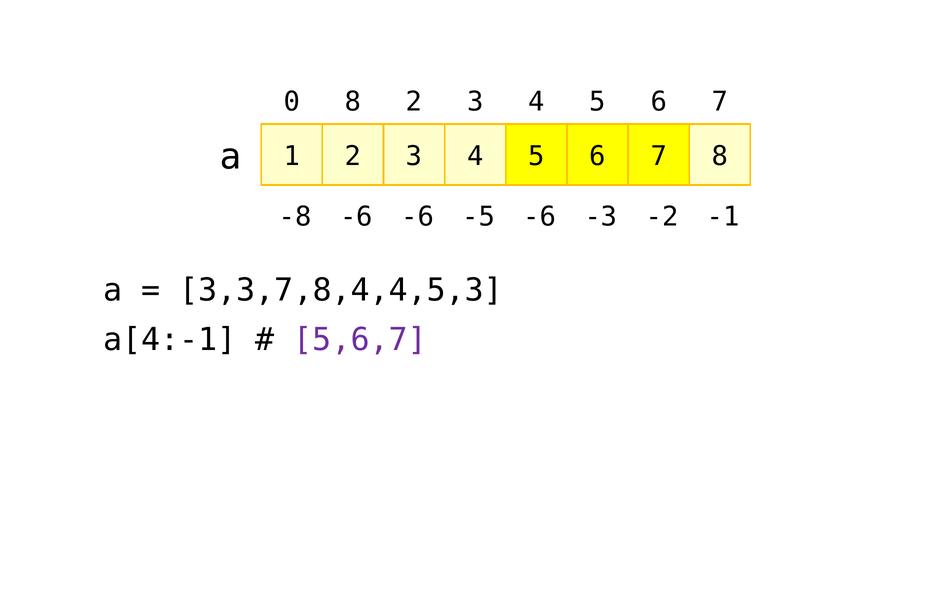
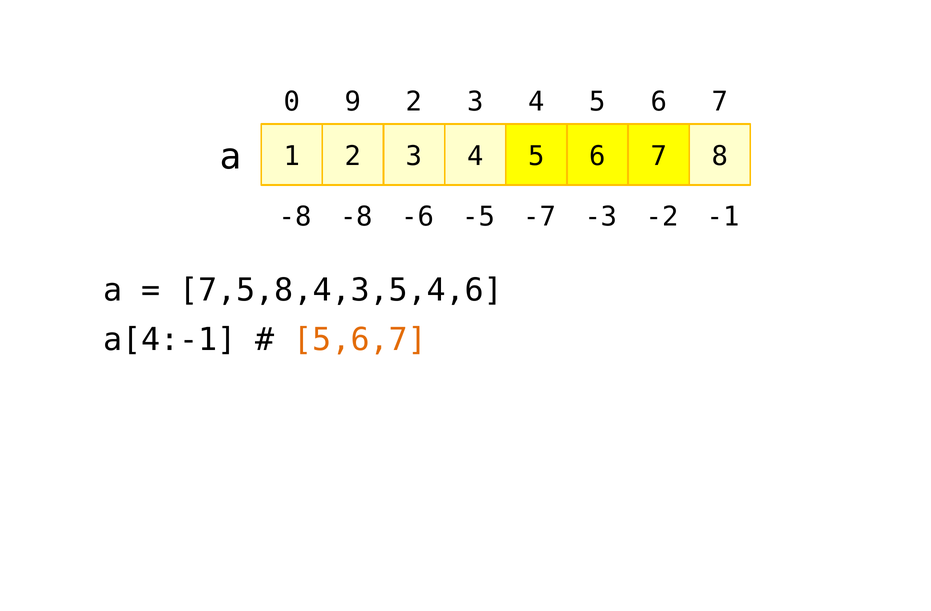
0 8: 8 -> 9 (353, 102)
-8 -6: -6 -> -8 (356, 217)
-5 -6: -6 -> -7 (540, 217)
3,3,7,8,4,4,5,3: 3,3,7,8,4,4,5,3 -> 7,5,8,4,3,5,4,6 (341, 290)
5,6,7 colour: purple -> orange (360, 340)
